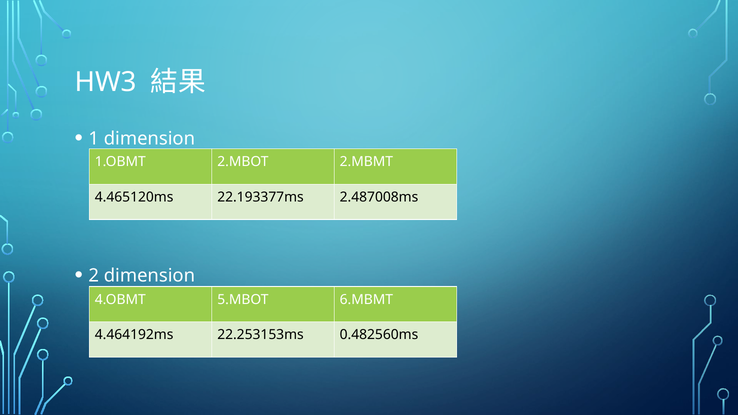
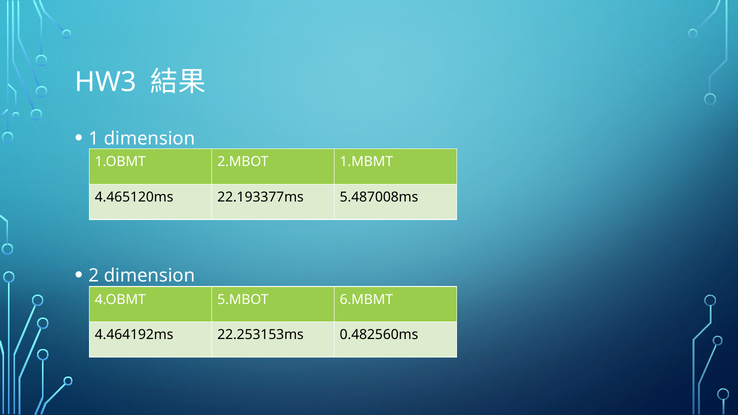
2.MBMT: 2.MBMT -> 1.MBMT (366, 162)
2.487008ms: 2.487008ms -> 5.487008ms (379, 197)
